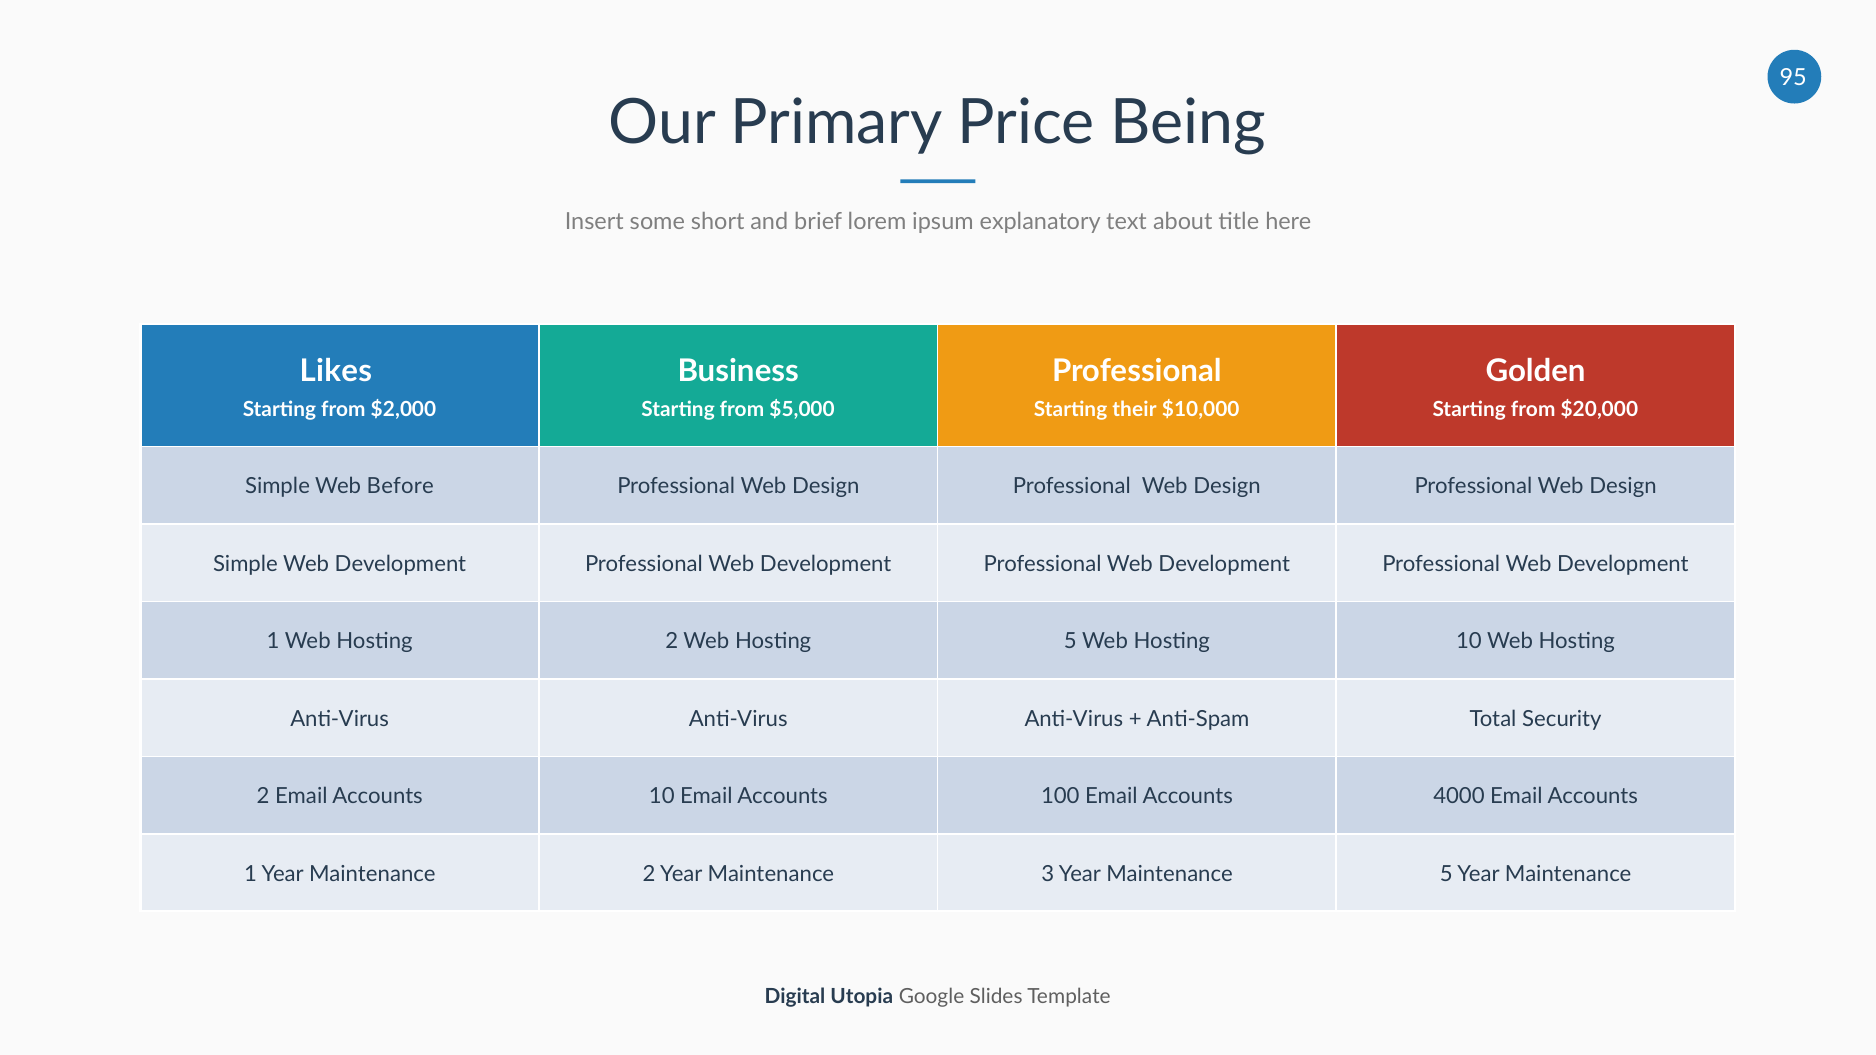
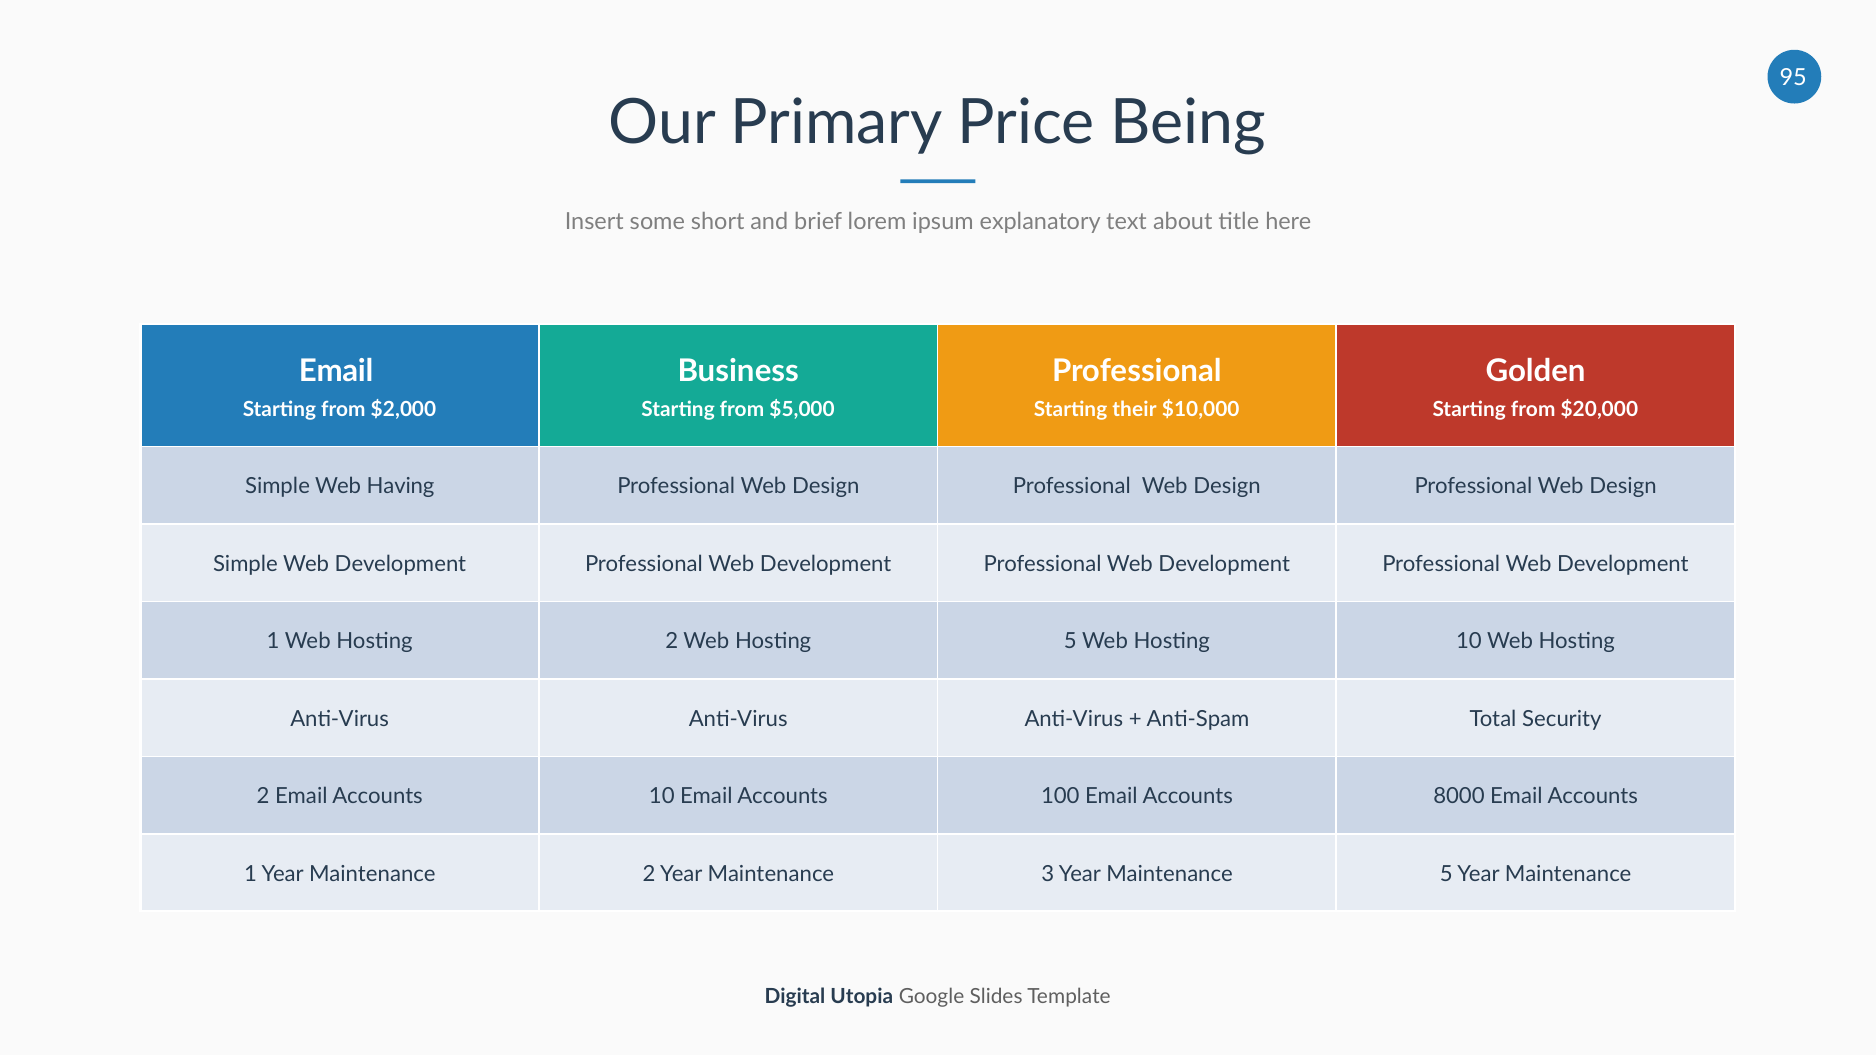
Likes: Likes -> Email (336, 371)
Before: Before -> Having (401, 487)
4000: 4000 -> 8000 (1459, 797)
